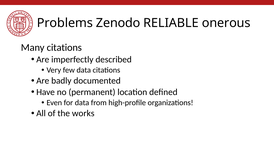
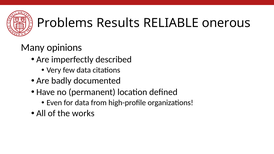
Zenodo: Zenodo -> Results (118, 23)
Many citations: citations -> opinions (64, 48)
